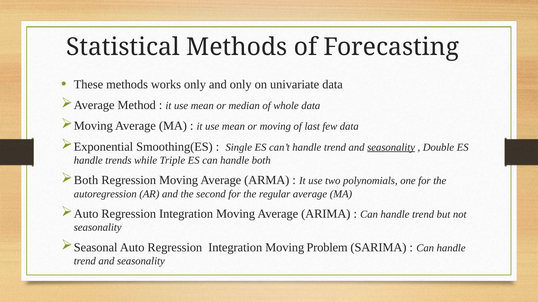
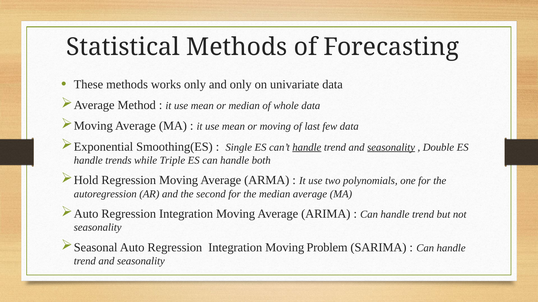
handle underline: none -> present (307, 148)
Both: Both -> Hold (86, 181)
the regular: regular -> median (275, 194)
